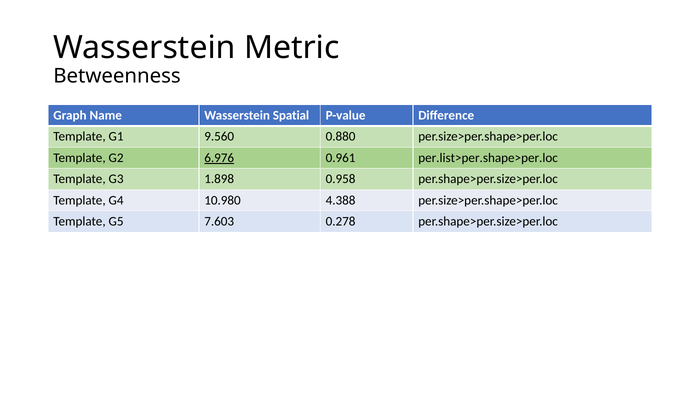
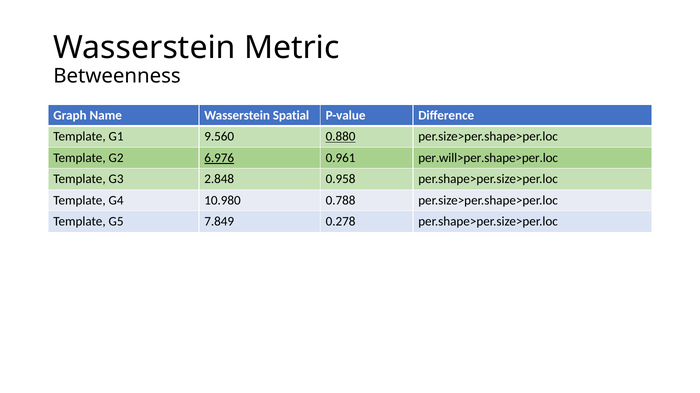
0.880 underline: none -> present (341, 137)
per.list>per.shape>per.loc: per.list>per.shape>per.loc -> per.will>per.shape>per.loc (488, 158)
1.898: 1.898 -> 2.848 (219, 179)
4.388: 4.388 -> 0.788 (341, 201)
7.603: 7.603 -> 7.849 (219, 222)
